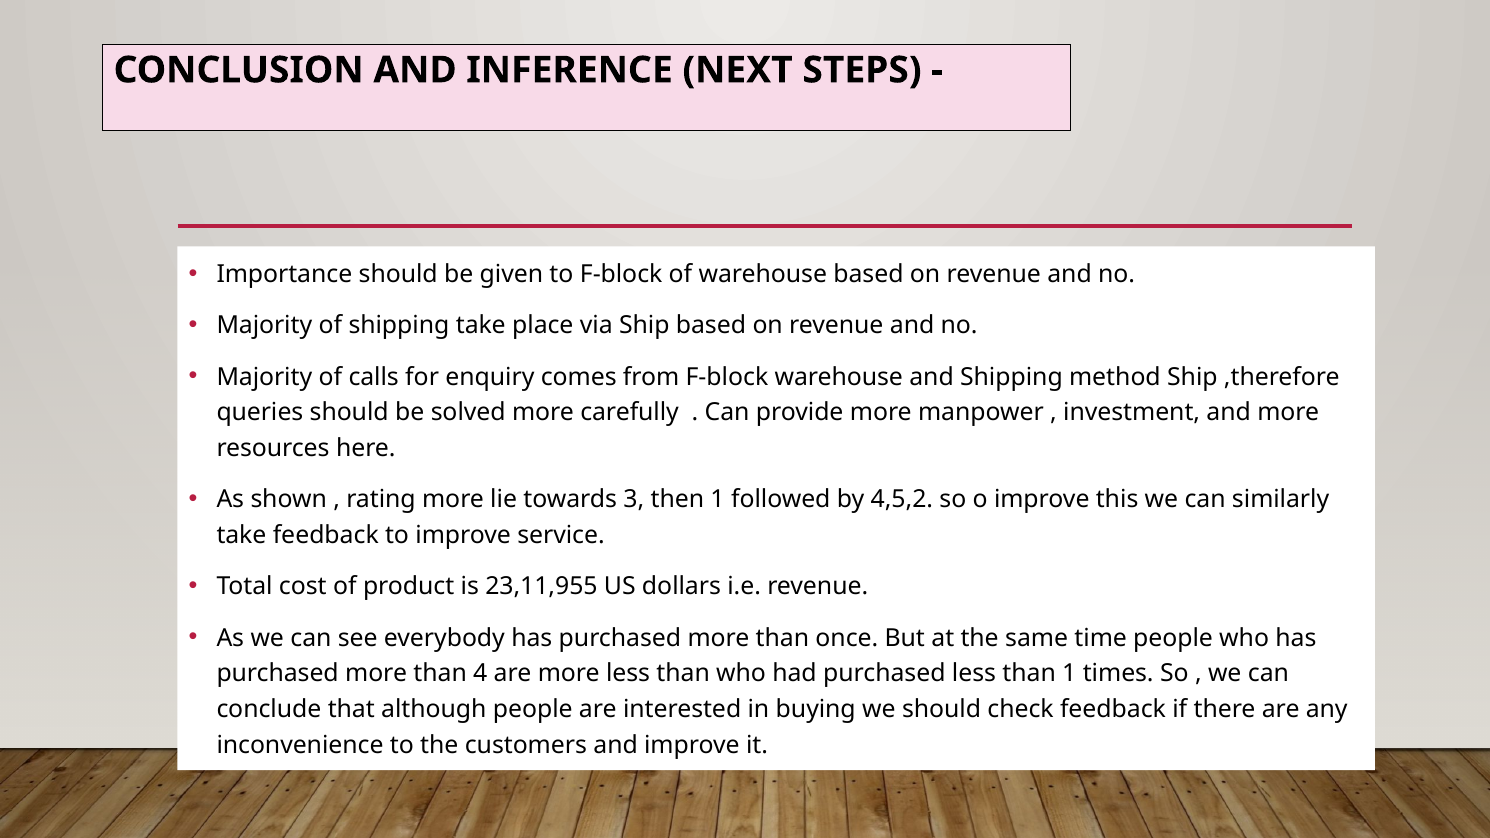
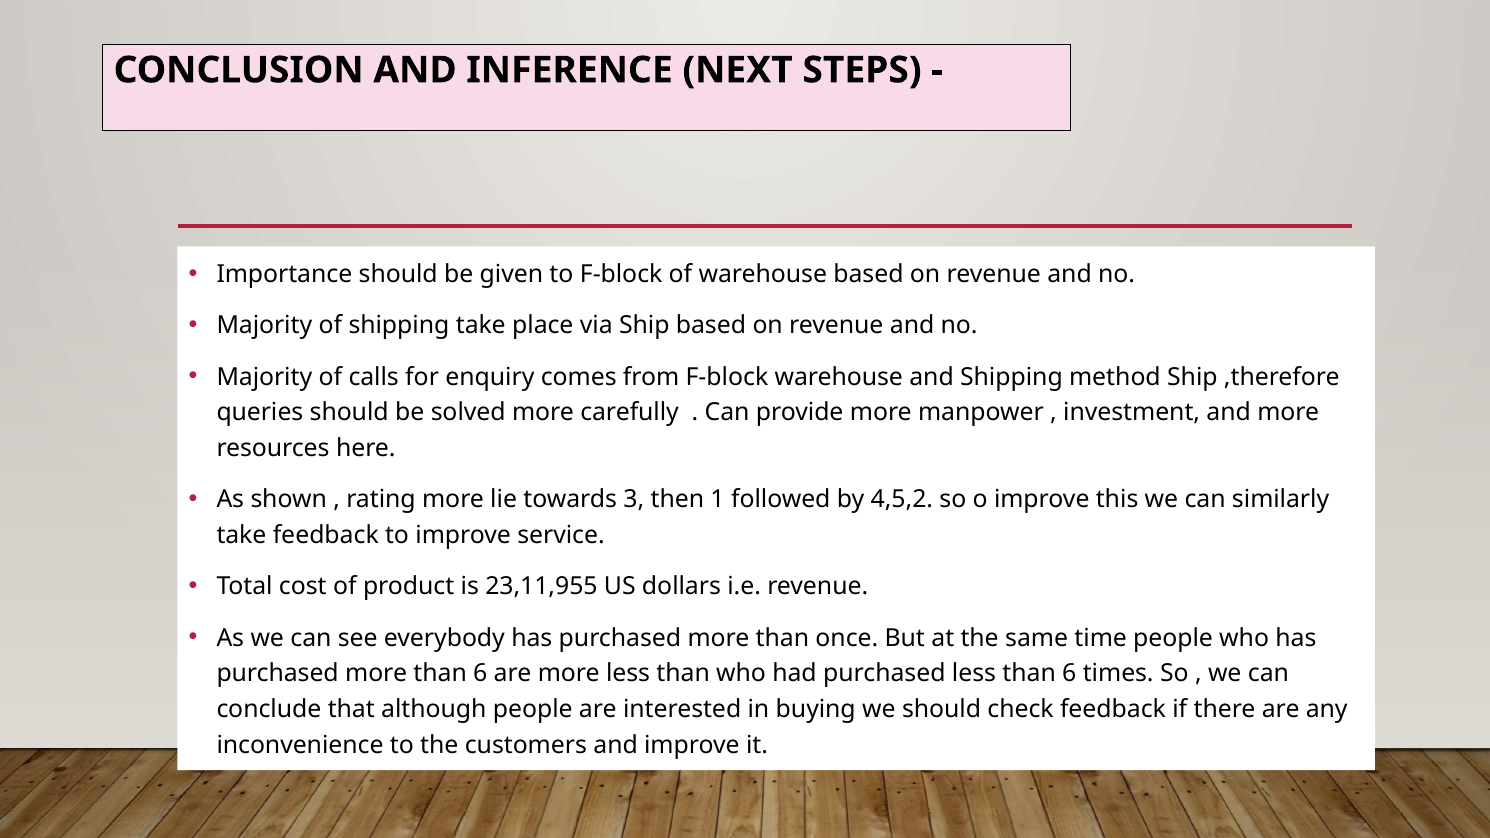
more than 4: 4 -> 6 (480, 674)
less than 1: 1 -> 6 (1069, 674)
